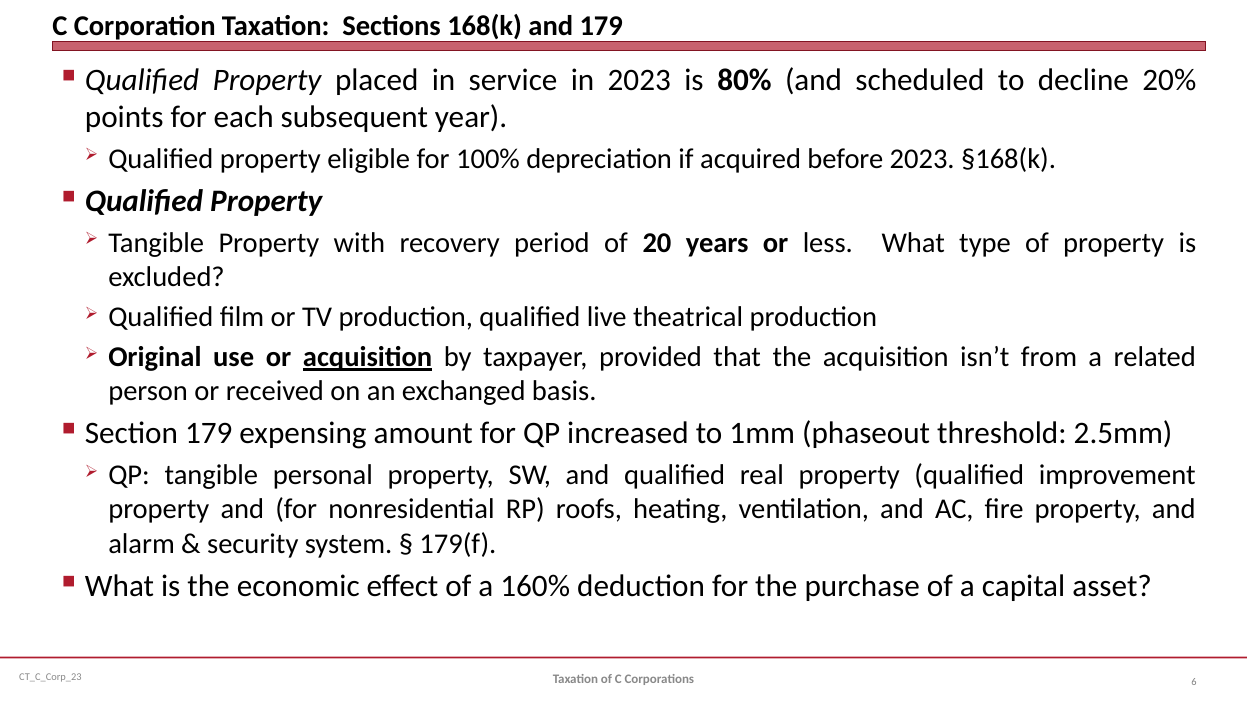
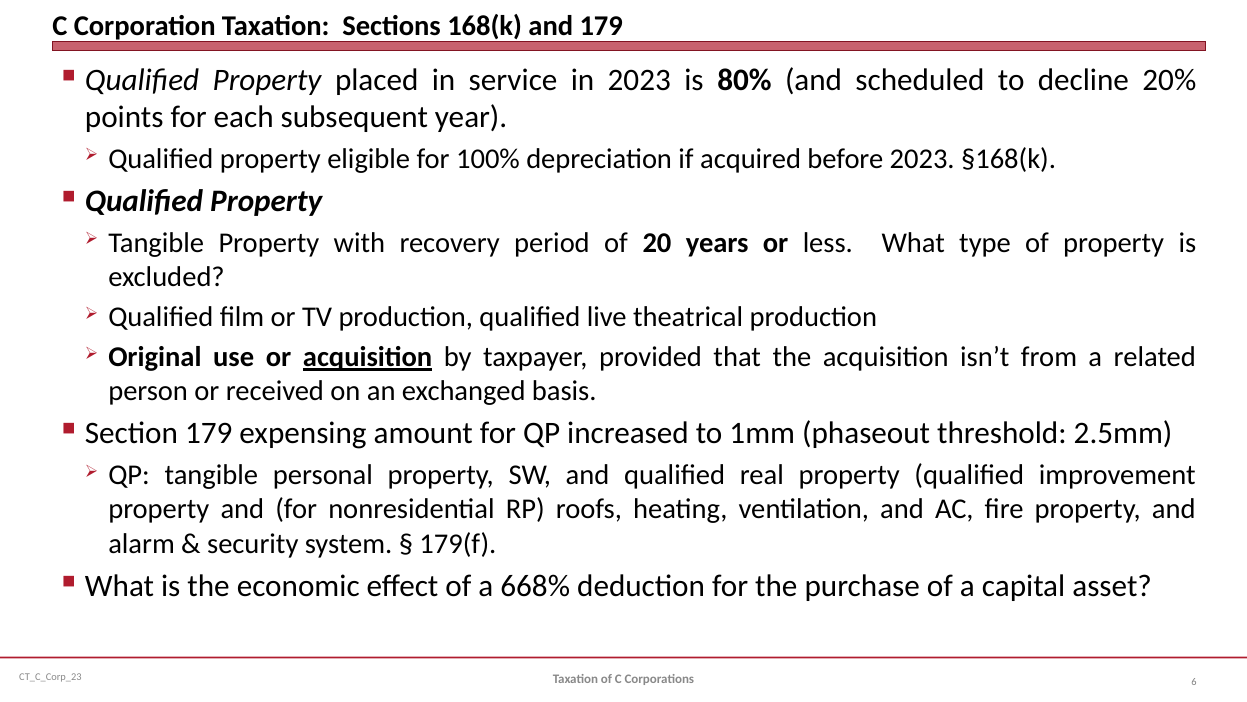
160%: 160% -> 668% (535, 585)
